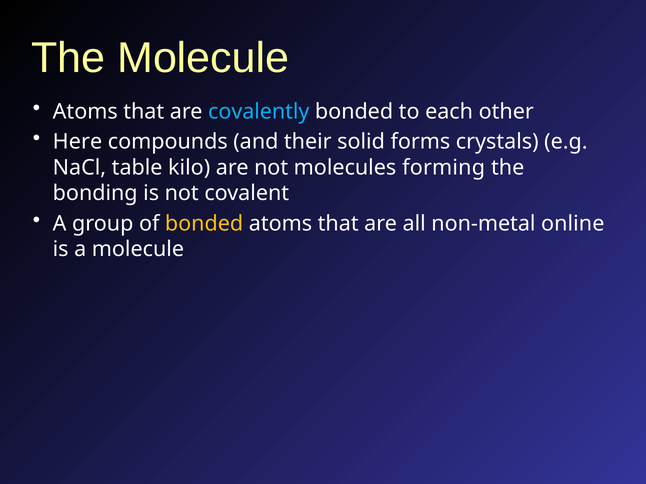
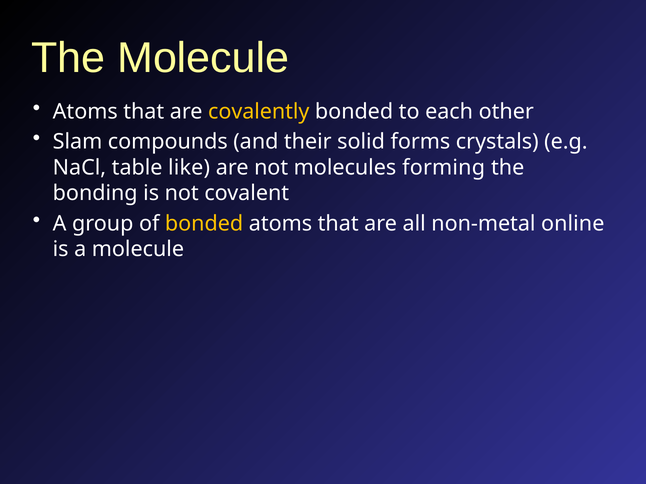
covalently colour: light blue -> yellow (259, 112)
Here: Here -> Slam (78, 142)
kilo: kilo -> like (189, 168)
